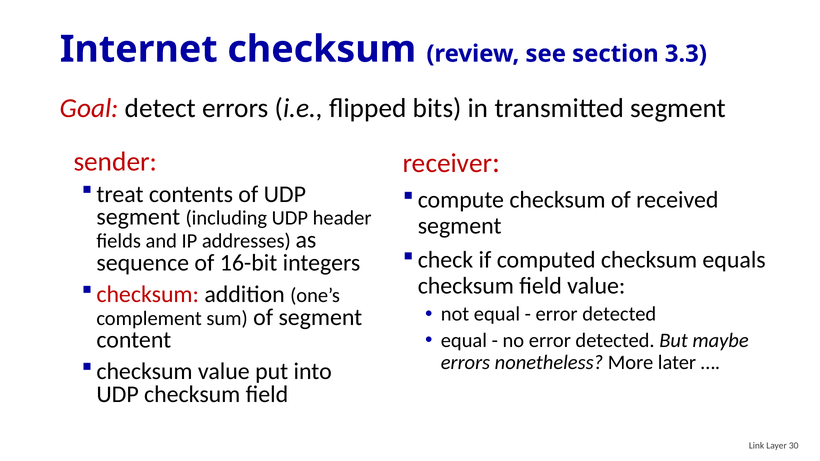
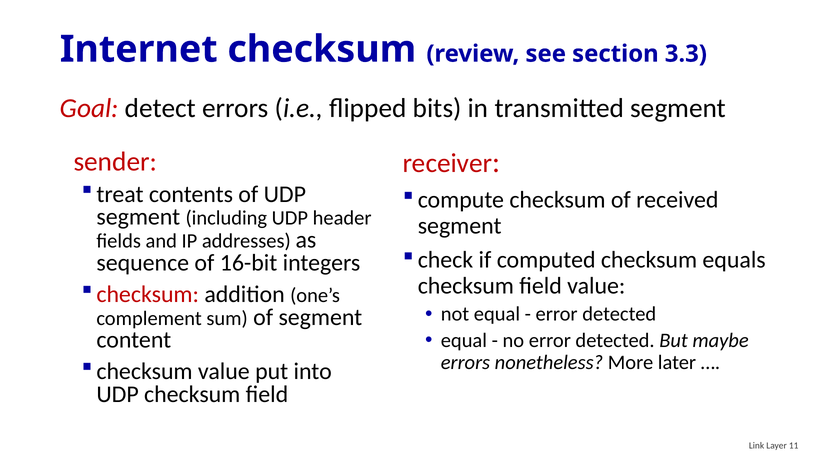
30: 30 -> 11 (794, 446)
